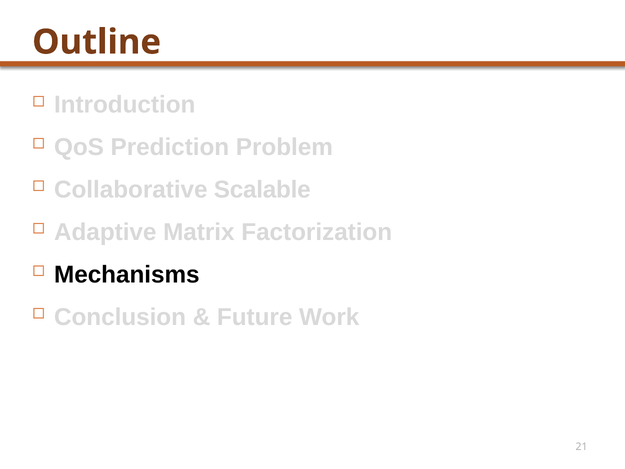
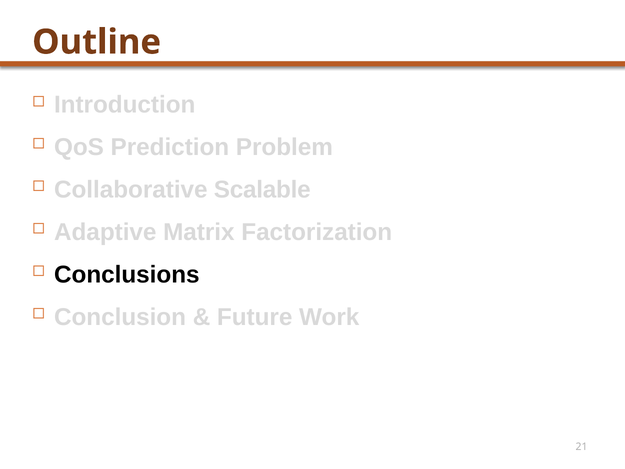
Mechanisms: Mechanisms -> Conclusions (127, 274)
